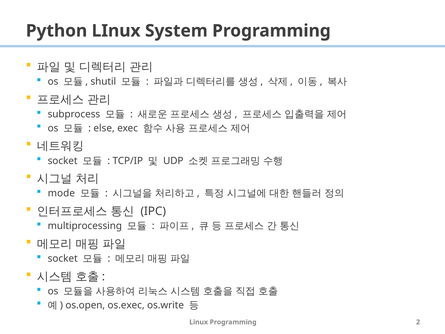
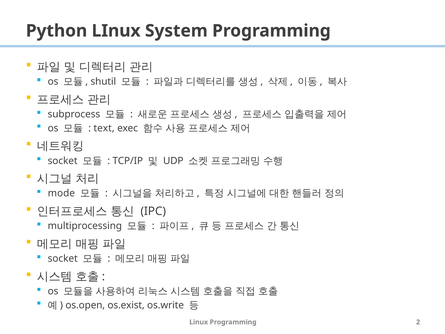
else: else -> text (104, 128)
os.exec: os.exec -> os.exist (126, 305)
